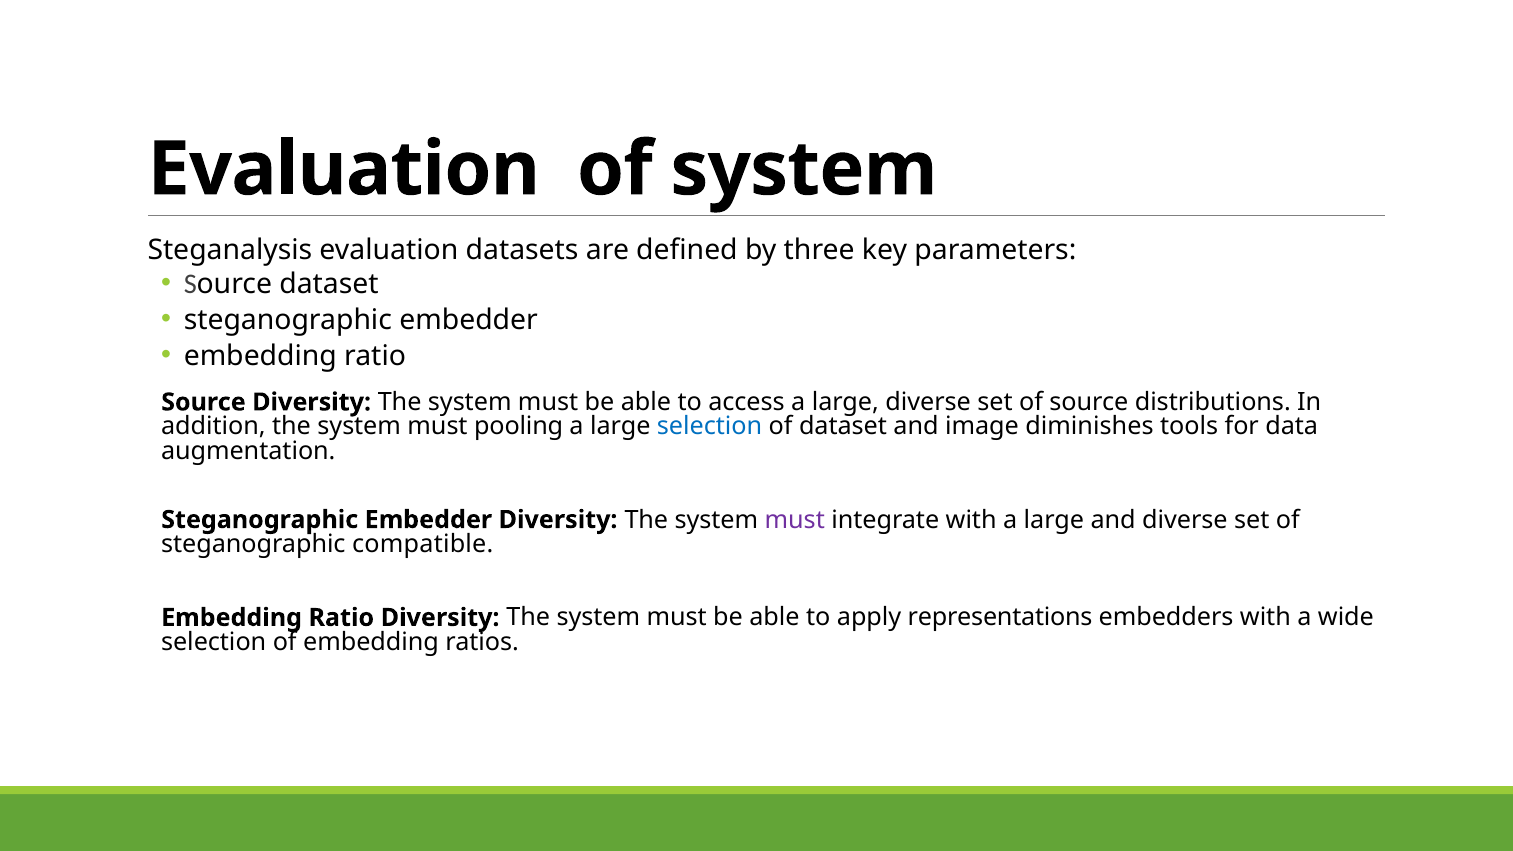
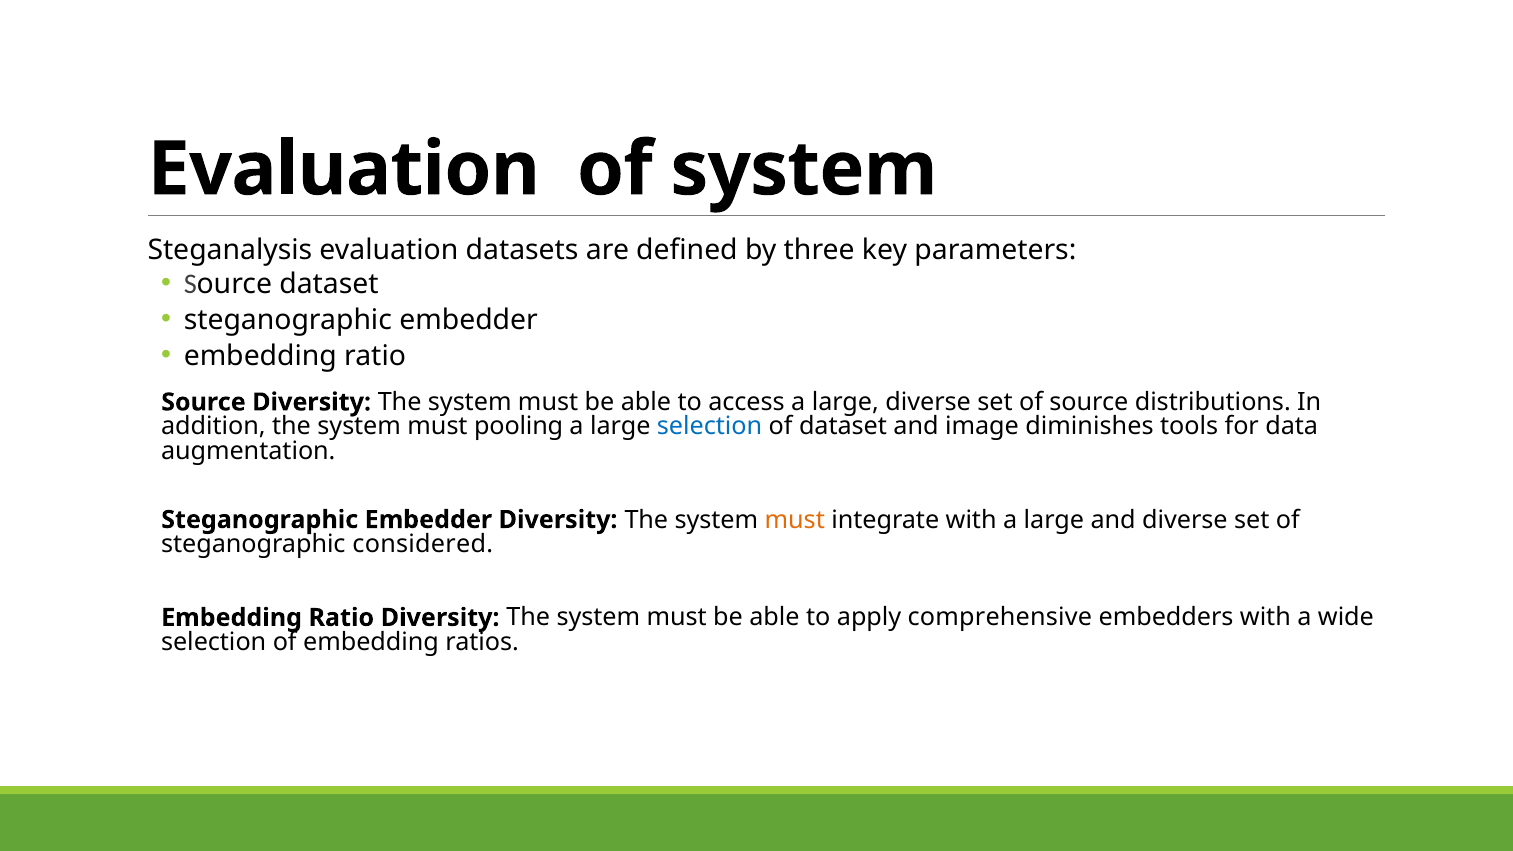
must colour: purple -> orange (795, 520)
compatible: compatible -> considered (423, 544)
representations: representations -> comprehensive (1000, 618)
